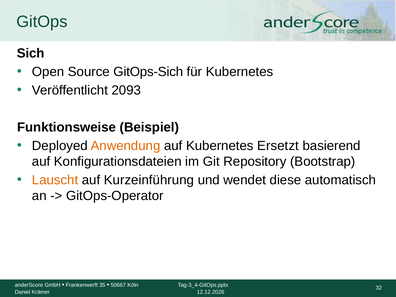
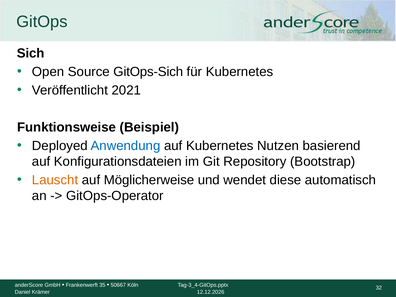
2093: 2093 -> 2021 (126, 90)
Anwendung colour: orange -> blue (126, 146)
Ersetzt: Ersetzt -> Nutzen (278, 146)
Kurzeinführung: Kurzeinführung -> Möglicherweise (149, 180)
